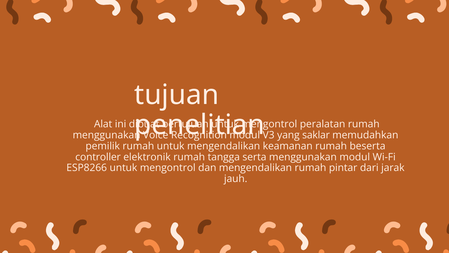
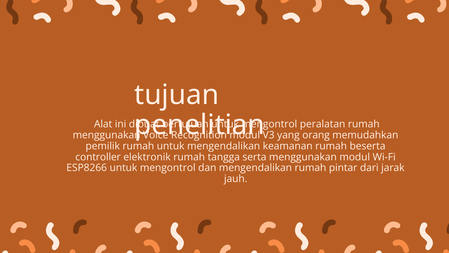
saklar: saklar -> orang (316, 135)
